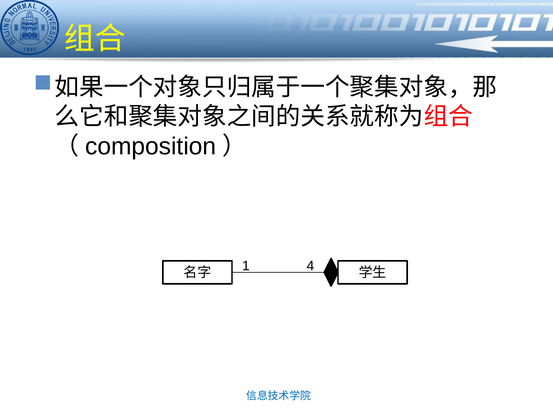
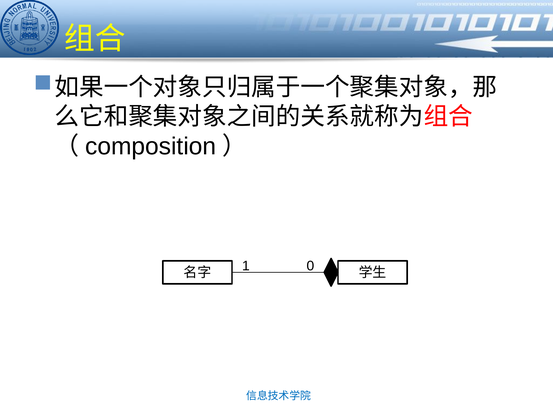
4: 4 -> 0 (310, 266)
